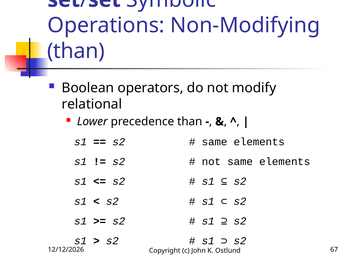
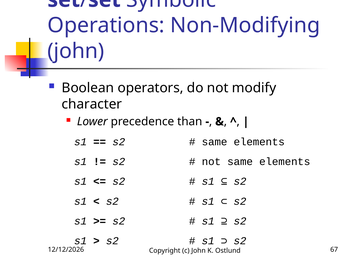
than: than -> john (76, 51)
relational: relational -> character (92, 104)
